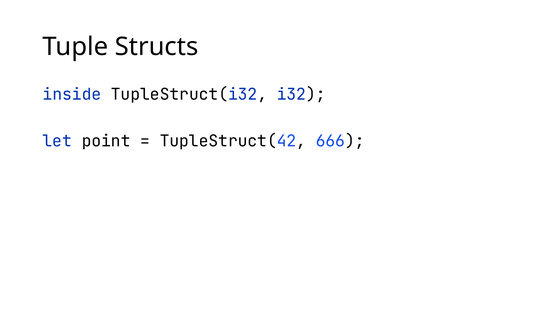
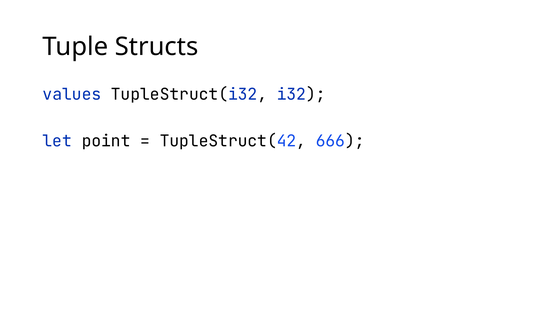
inside: inside -> values (72, 95)
